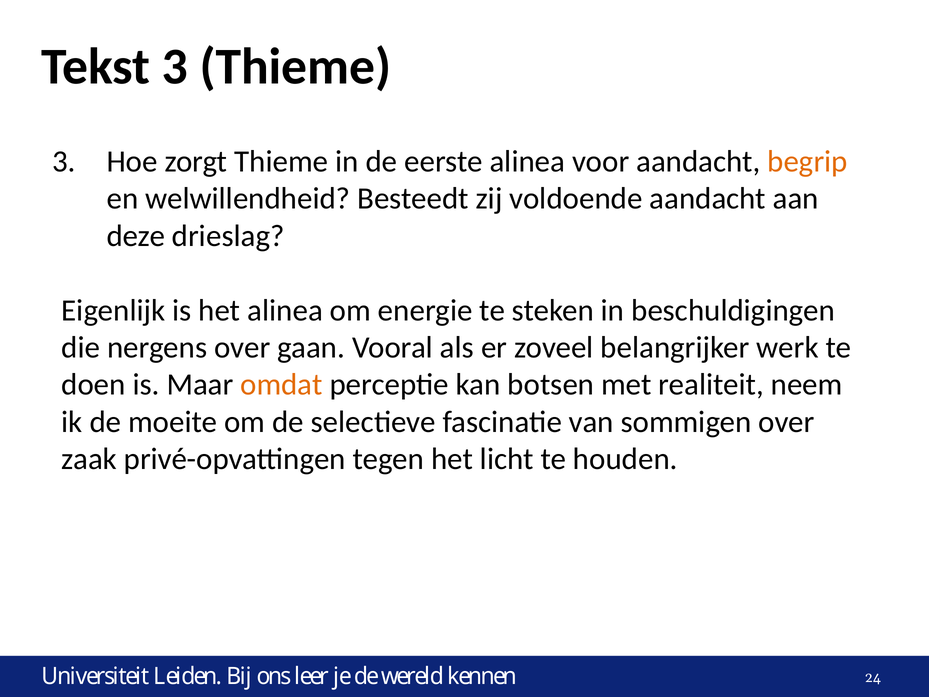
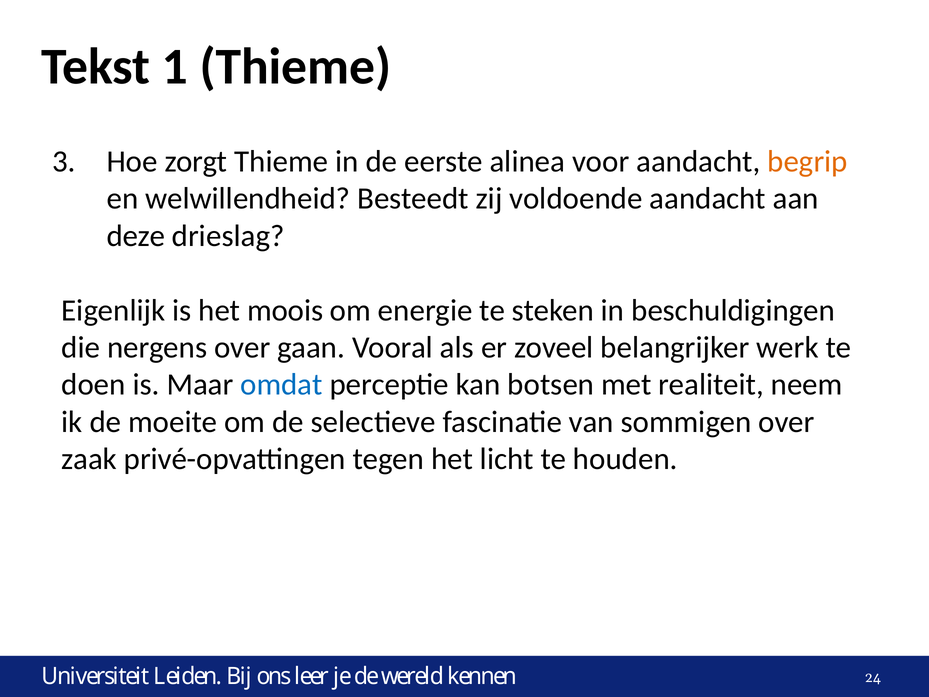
Tekst 3: 3 -> 1 (175, 67)
het alinea: alinea -> moois (285, 310)
omdat colour: orange -> blue (282, 384)
